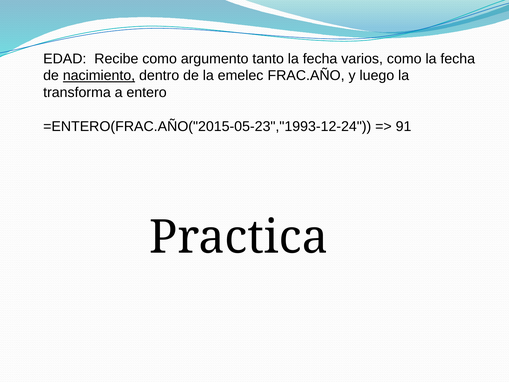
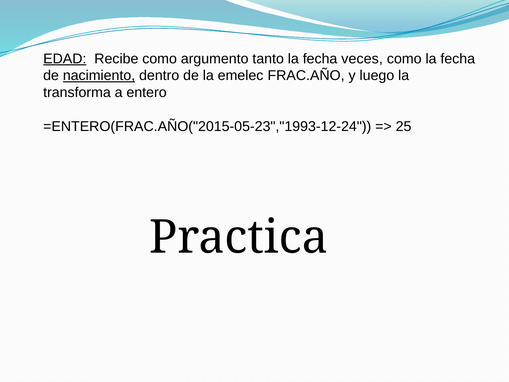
EDAD underline: none -> present (65, 59)
varios: varios -> veces (362, 59)
91: 91 -> 25 (404, 127)
